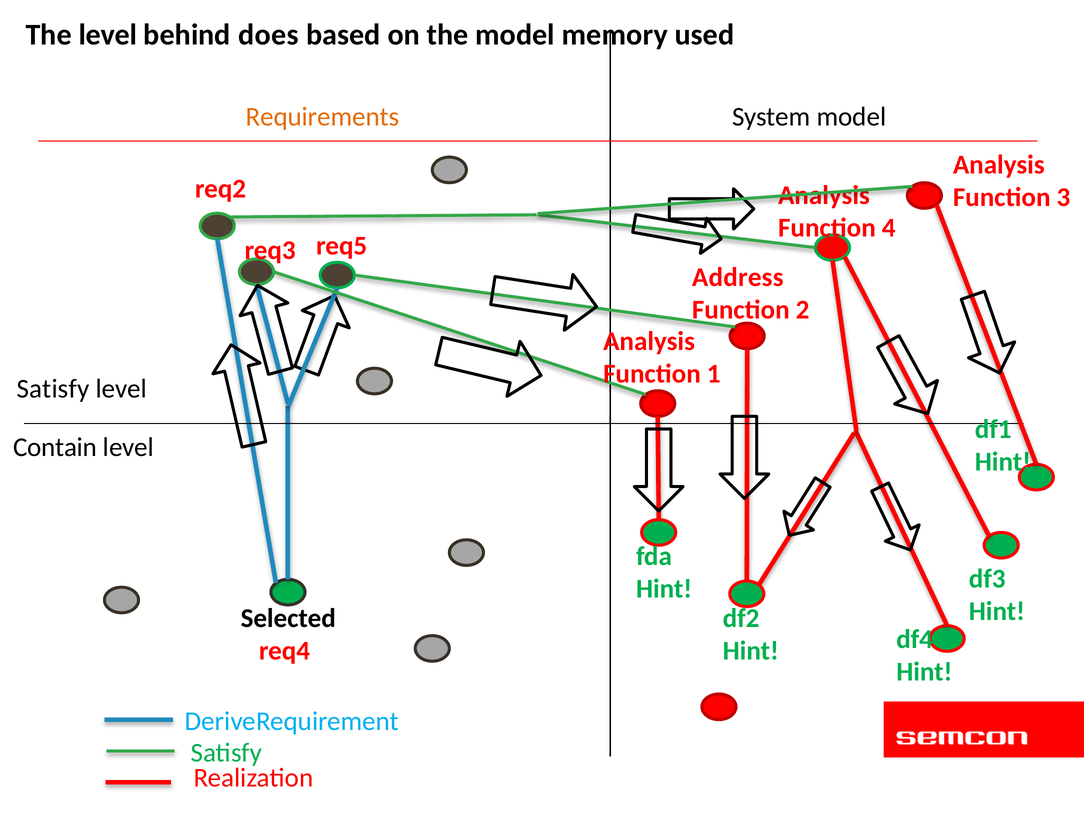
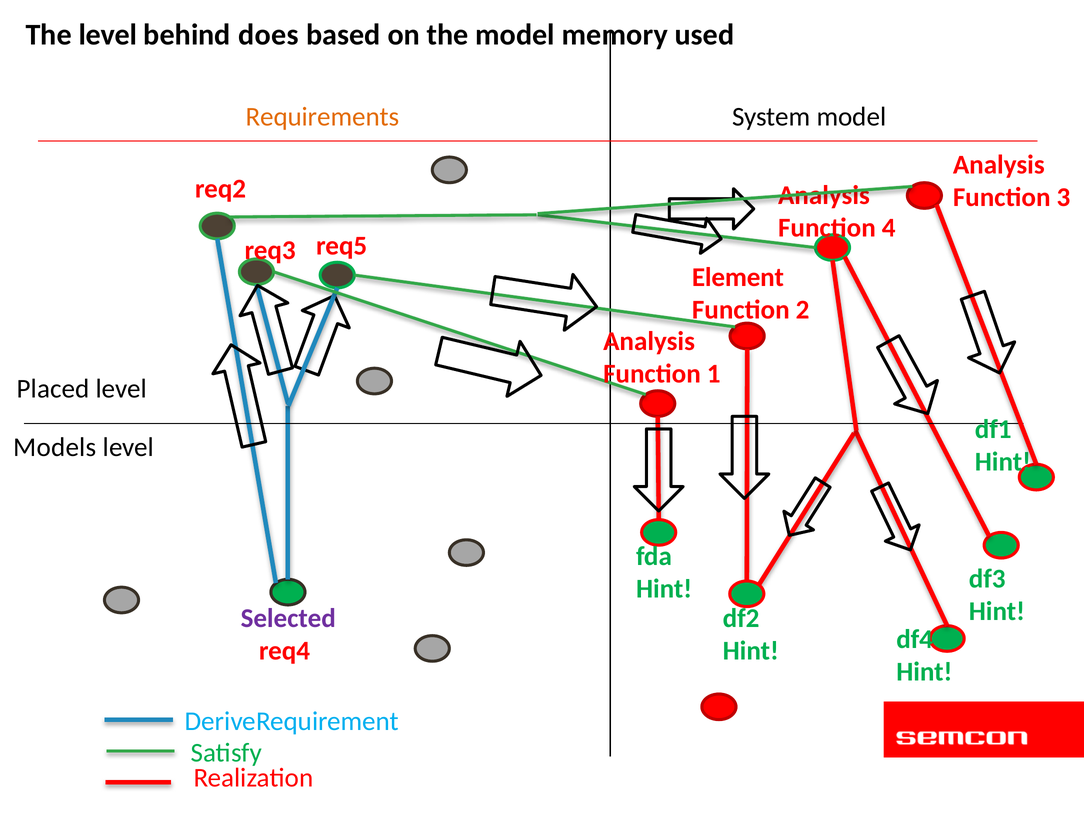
Address: Address -> Element (738, 278)
Satisfy: Satisfy -> Placed (53, 389)
Contain: Contain -> Models (55, 447)
Selected colour: black -> purple (288, 618)
